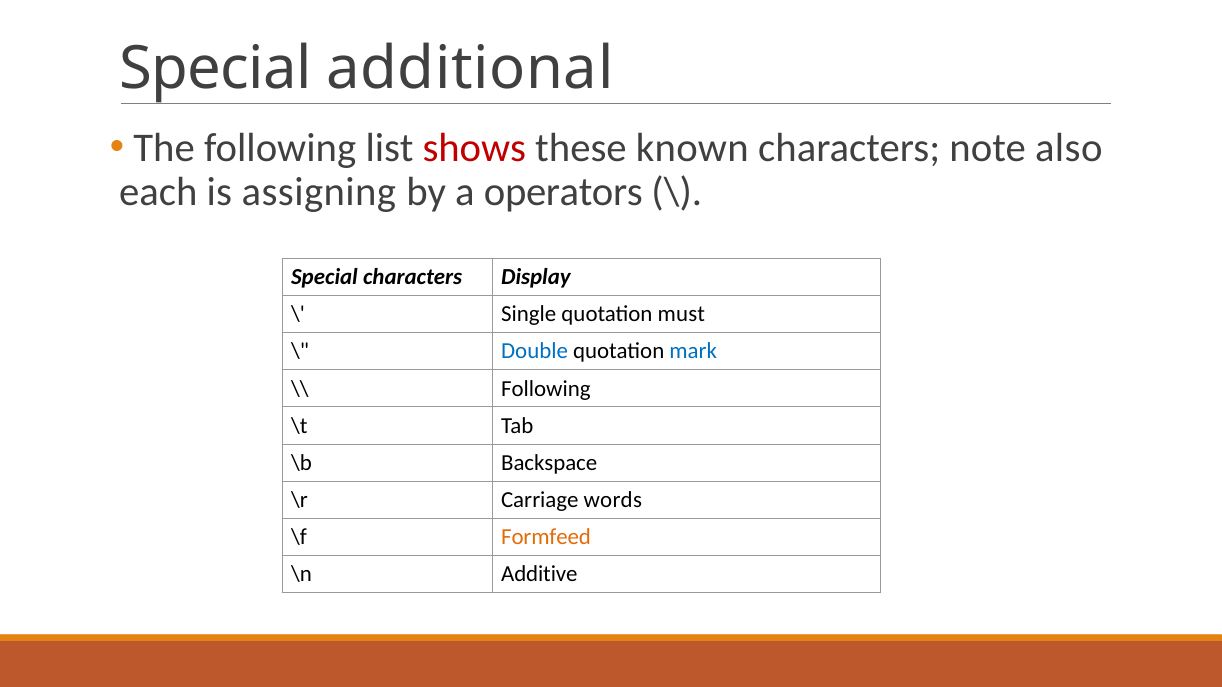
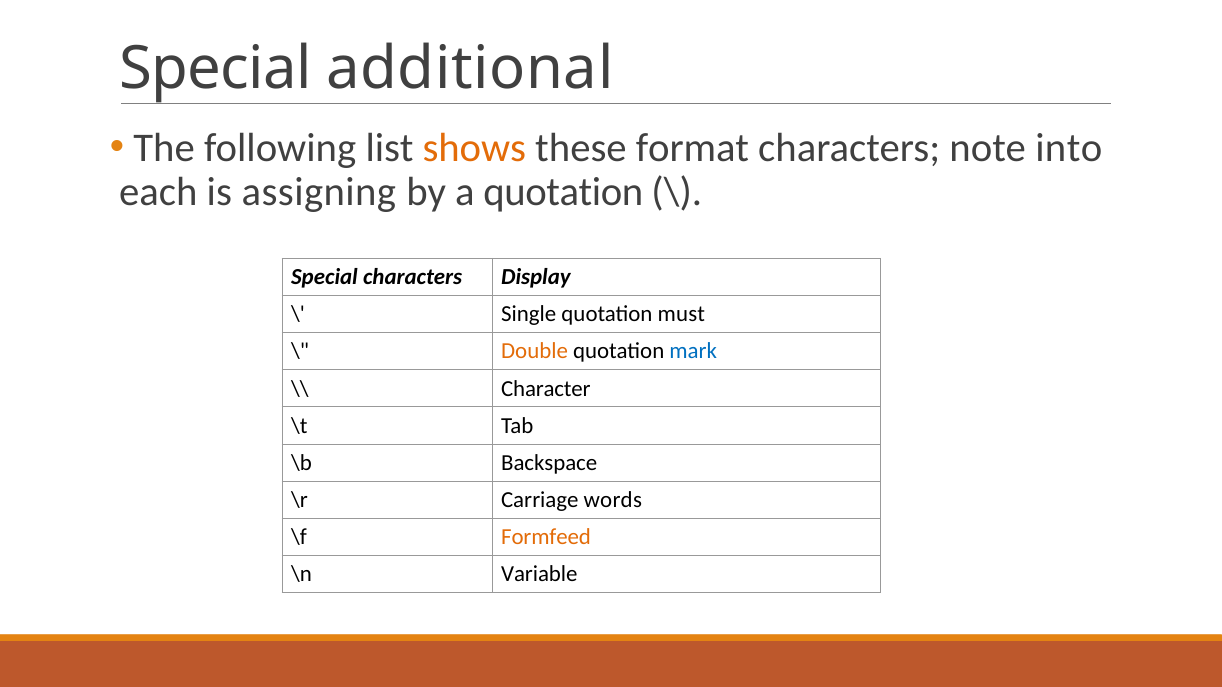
shows colour: red -> orange (474, 148)
known: known -> format (692, 148)
also: also -> into (1069, 148)
a operators: operators -> quotation (563, 192)
Double colour: blue -> orange (535, 351)
Following: Following -> Character (546, 389)
Additive: Additive -> Variable (539, 574)
